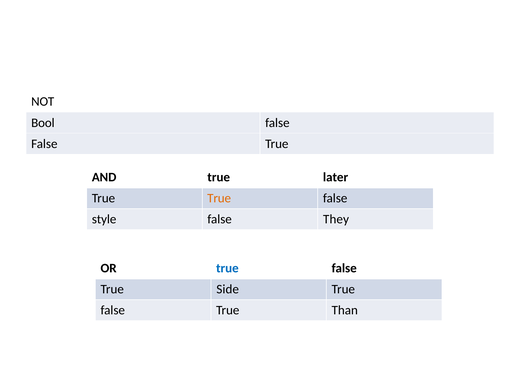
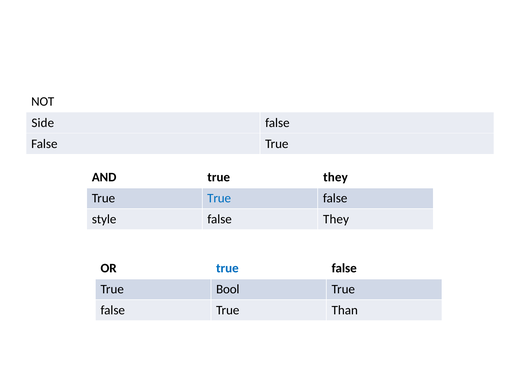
Bool: Bool -> Side (43, 123)
true later: later -> they (335, 177)
True colour: orange -> blue (219, 198)
Side: Side -> Bool (228, 289)
